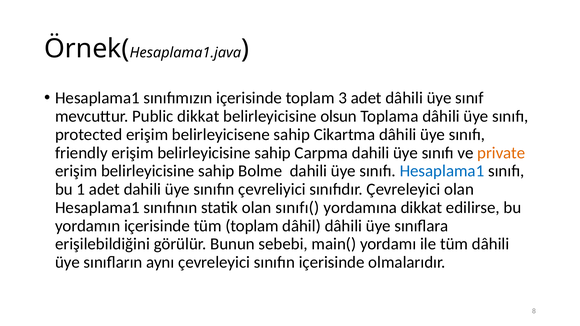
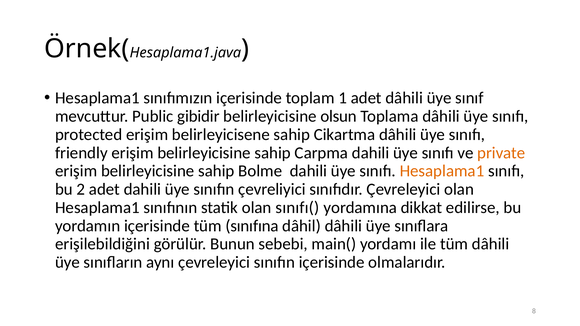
3: 3 -> 1 (343, 98)
Public dikkat: dikkat -> gibidir (198, 116)
Hesaplama1 colour: blue -> orange (442, 171)
1: 1 -> 2 (81, 189)
tüm toplam: toplam -> sınıfına (252, 226)
